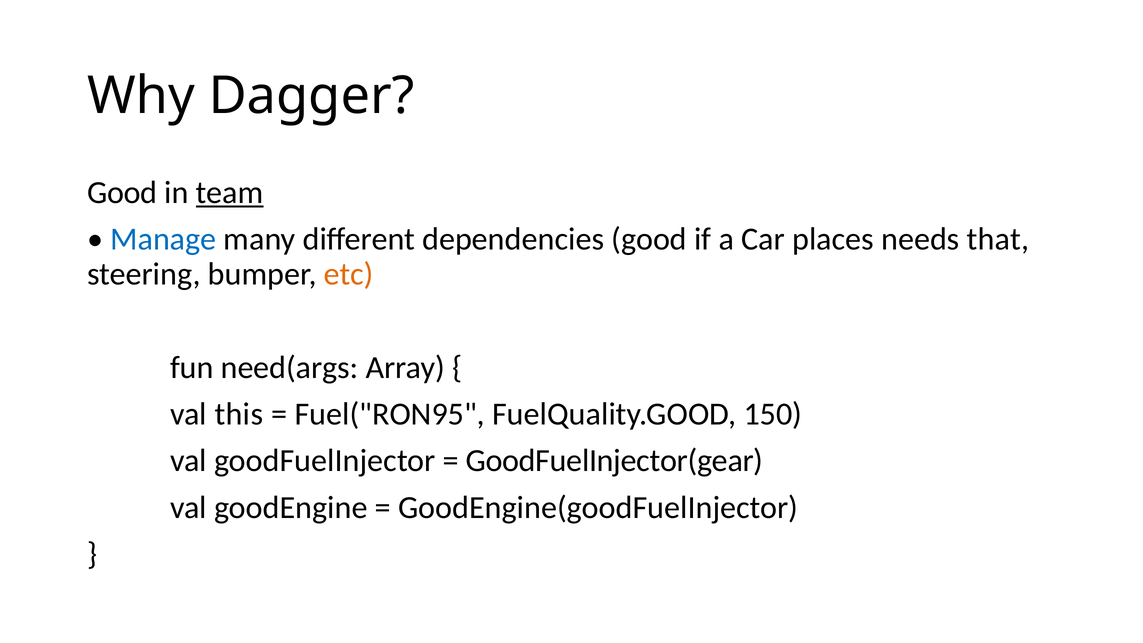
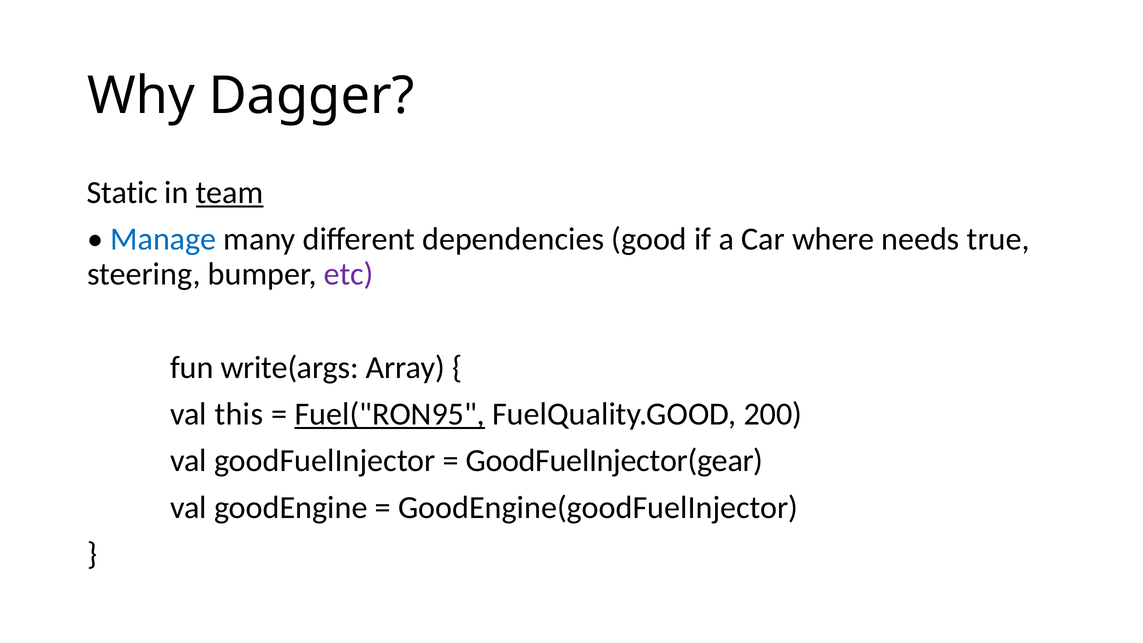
Good: Good -> Static (122, 193)
places: places -> where (833, 239)
that: that -> true (998, 239)
etc colour: orange -> purple (349, 274)
need(args: need(args -> write(args (290, 367)
Fuel("RON95 underline: none -> present (390, 414)
150: 150 -> 200 (773, 414)
